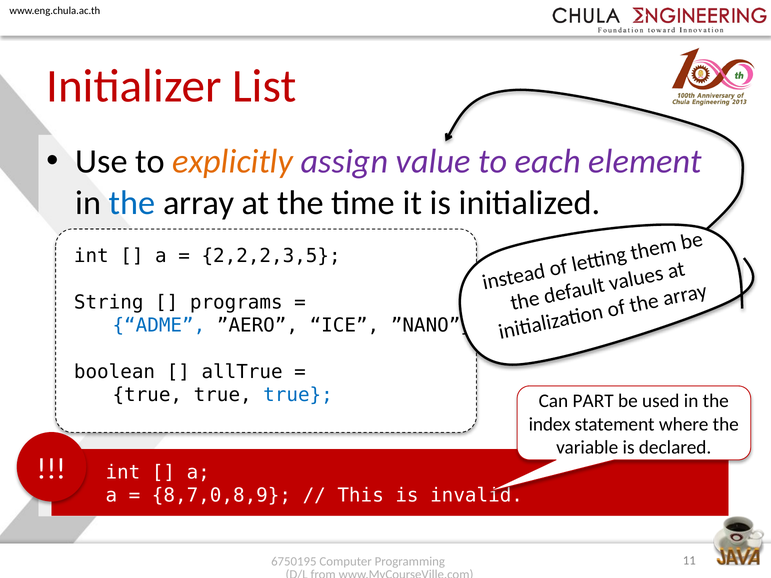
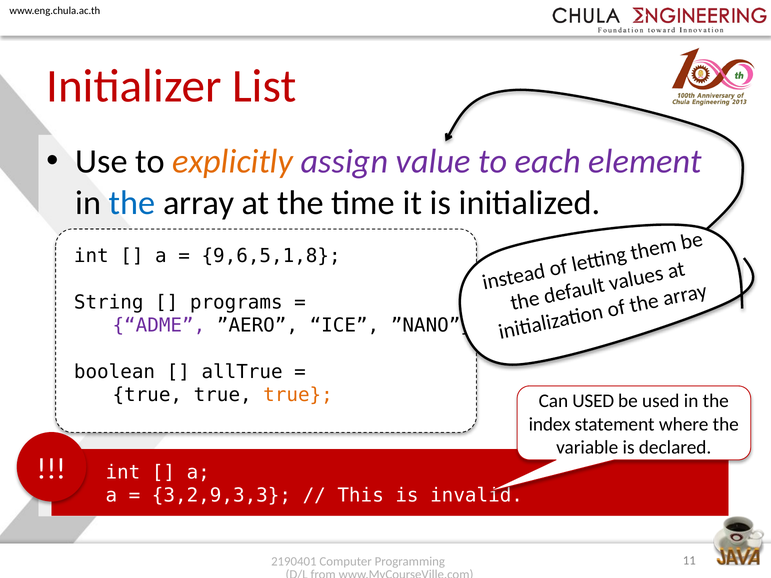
2,2,2,3,5: 2,2,2,3,5 -> 9,6,5,1,8 (271, 256)
ADME colour: blue -> purple (159, 326)
true colour: blue -> orange (298, 395)
Can PART: PART -> USED (593, 401)
8,7,0,8,9: 8,7,0,8,9 -> 3,2,9,3,3 (221, 496)
6750195: 6750195 -> 2190401 (294, 562)
